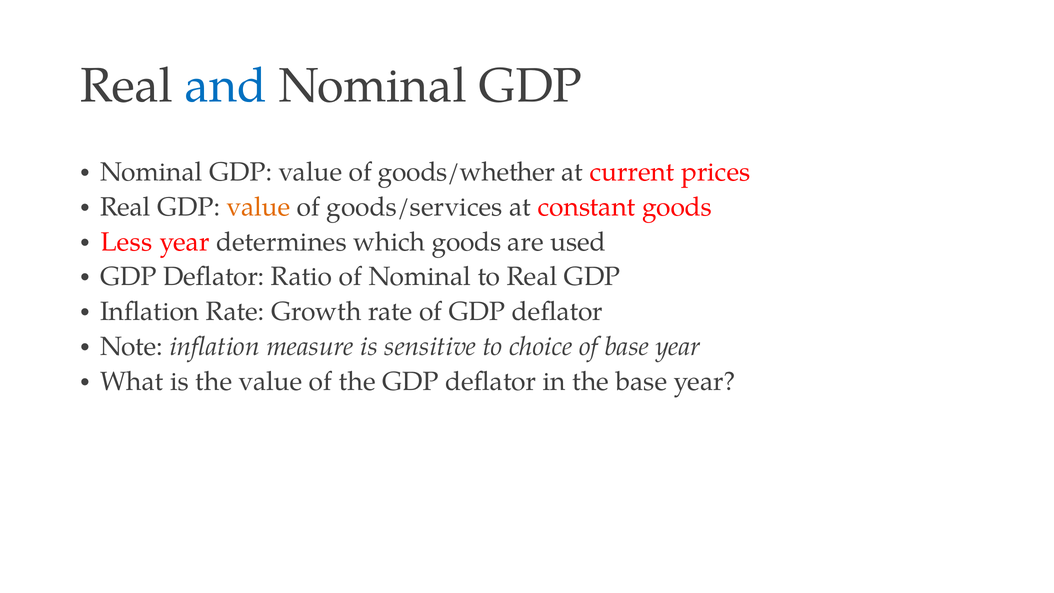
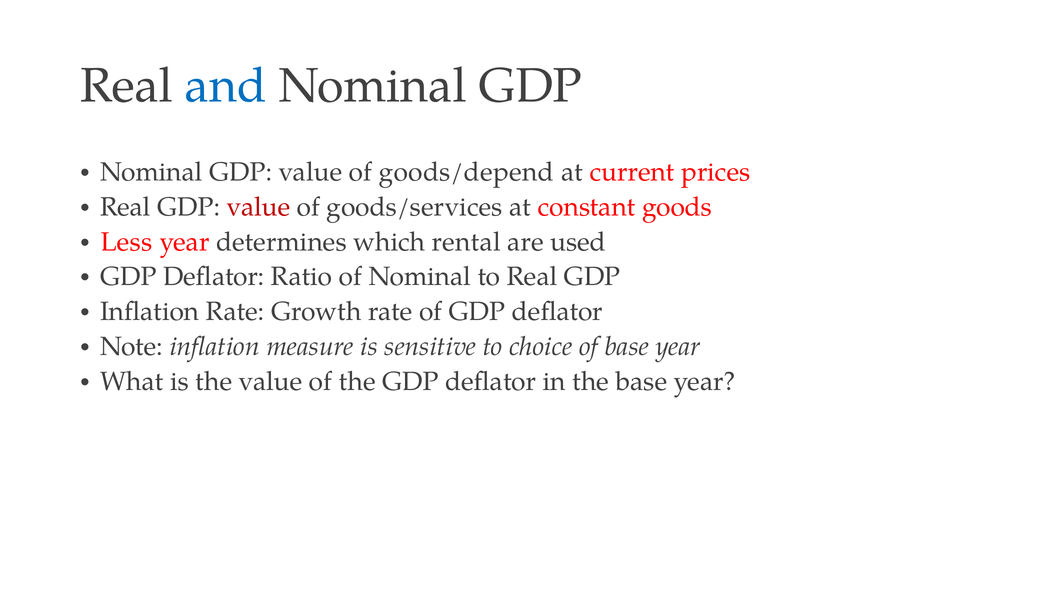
goods/whether: goods/whether -> goods/depend (466, 172)
value colour: orange -> red (258, 207)
which goods: goods -> rental (466, 242)
